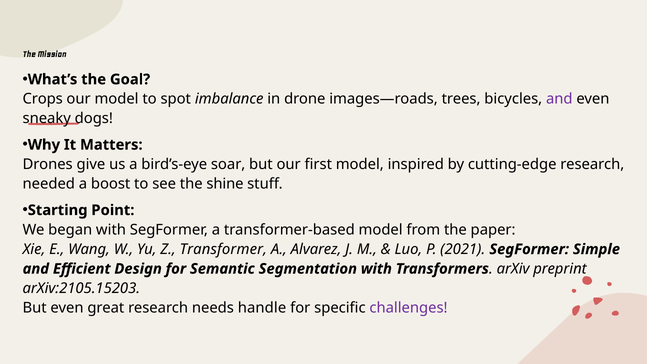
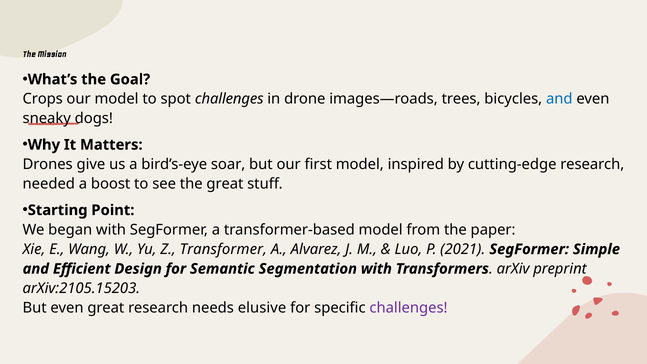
spot imbalance: imbalance -> challenges (229, 99)
and colour: purple -> blue (559, 99)
the shine: shine -> great (225, 184)
handle: handle -> elusive (262, 308)
